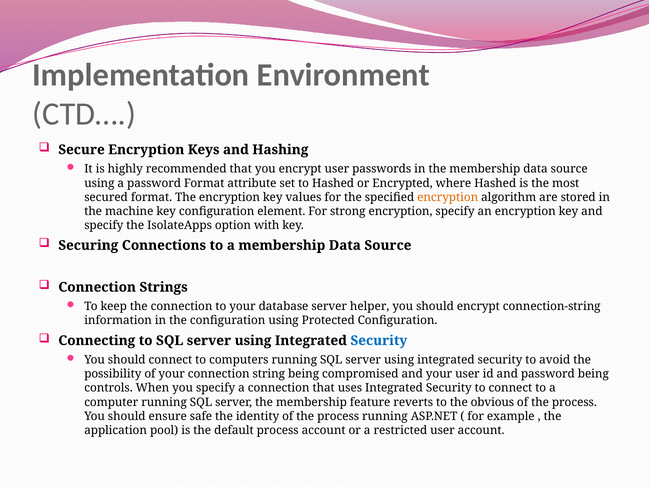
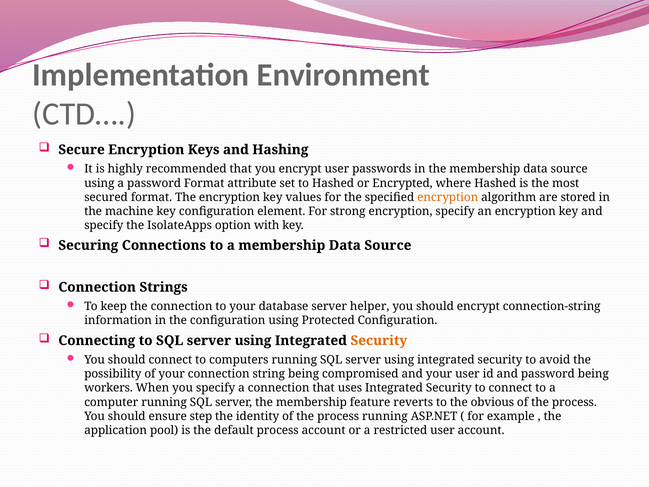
Security colour: blue -> orange (379, 340)
controls: controls -> workers (109, 388)
safe: safe -> step (201, 416)
